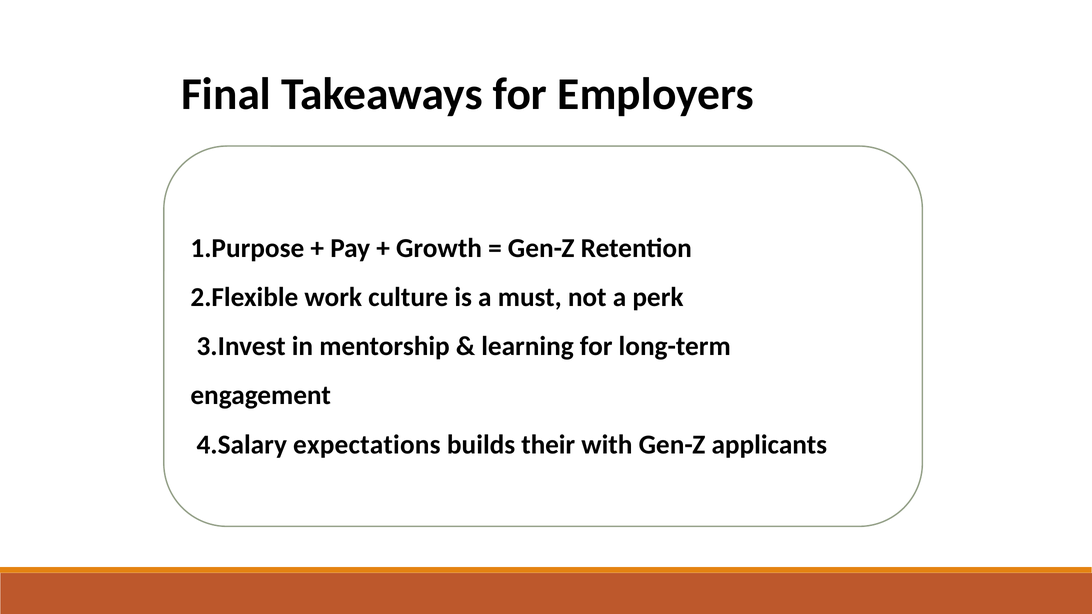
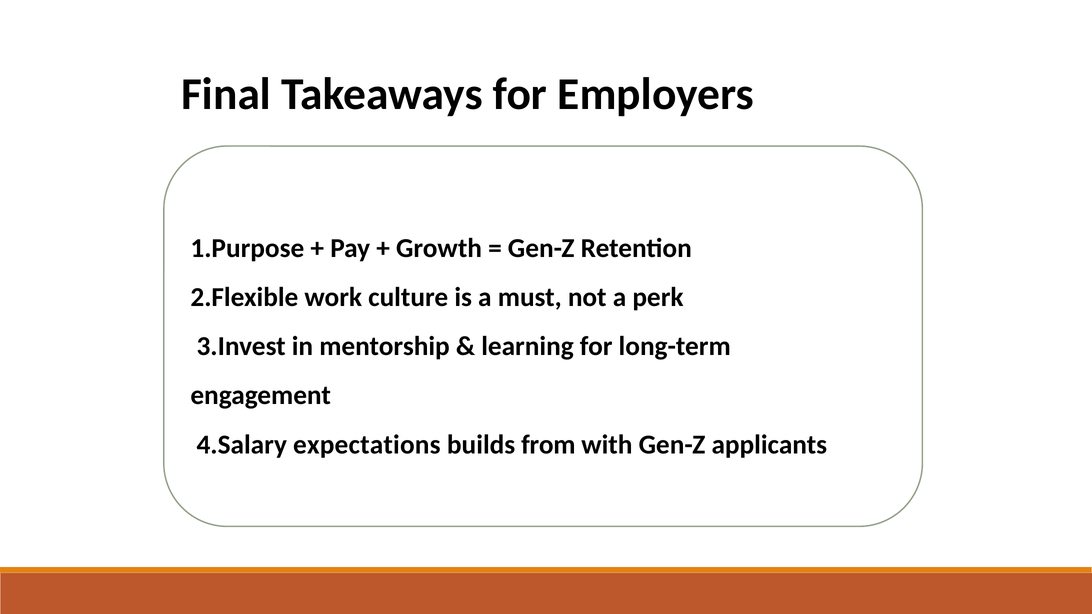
their: their -> from (548, 445)
